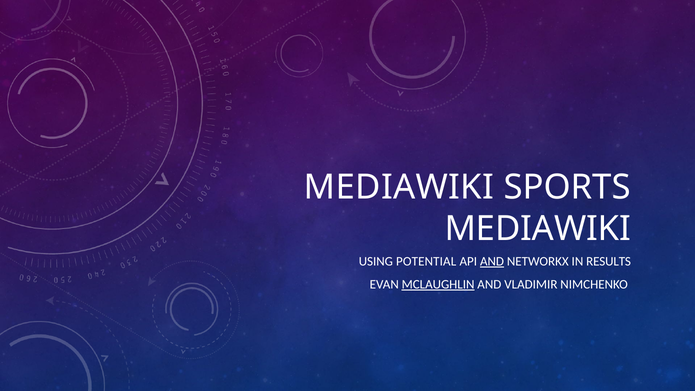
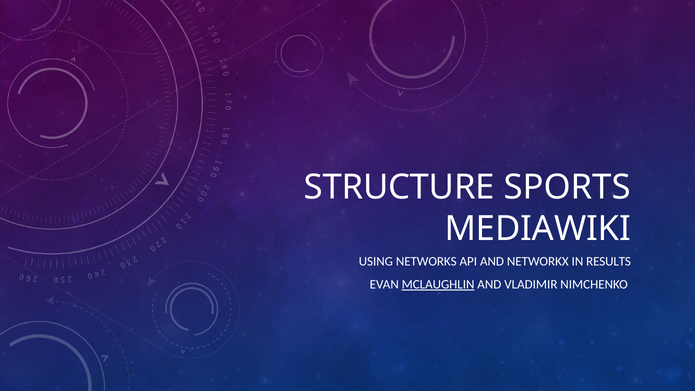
MEDIAWIKI: MEDIAWIKI -> STRUCTURE (399, 187)
POTENTIAL: POTENTIAL -> NETWORKS (426, 261)
AND underline: present -> none (492, 261)
